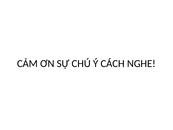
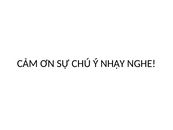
CÁCH: CÁCH -> NHẠY (113, 63)
